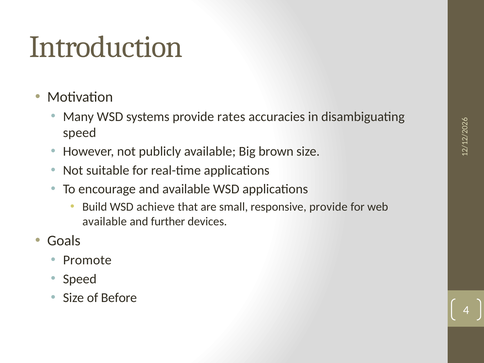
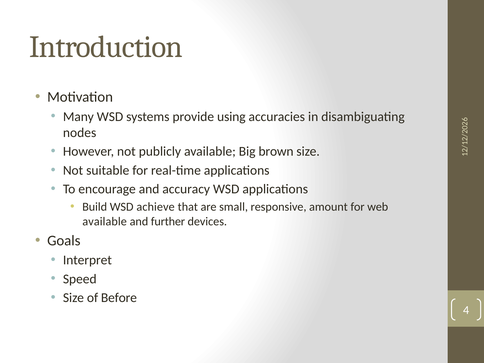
rates: rates -> using (231, 117)
speed: speed -> nodes (80, 133)
and available: available -> accuracy (186, 189)
responsive provide: provide -> amount (328, 207)
Promote: Promote -> Interpret (87, 260)
